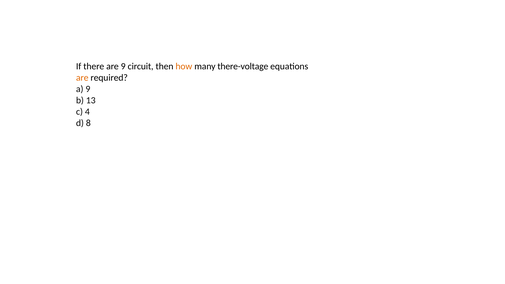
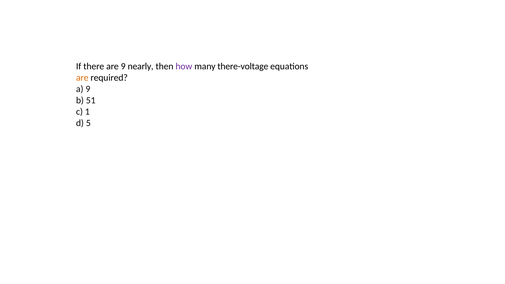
circuit: circuit -> nearly (141, 66)
how colour: orange -> purple (184, 66)
13: 13 -> 51 (91, 100)
4: 4 -> 1 (87, 112)
8: 8 -> 5 (88, 123)
